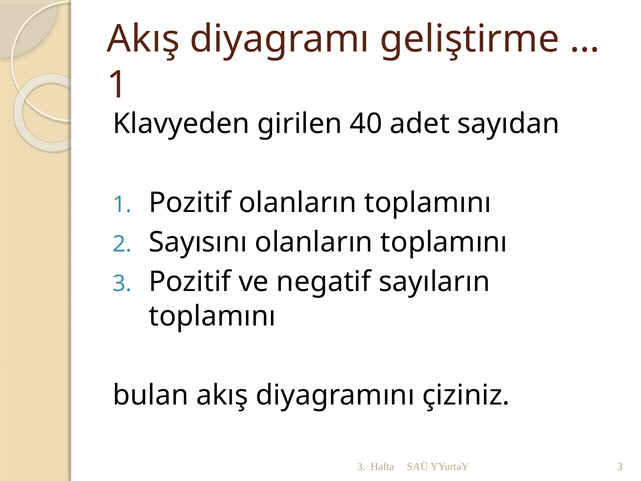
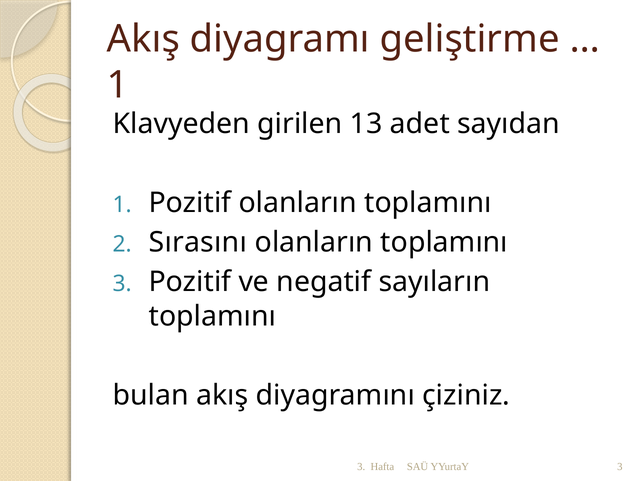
40: 40 -> 13 (366, 124)
Sayısını: Sayısını -> Sırasını (198, 242)
